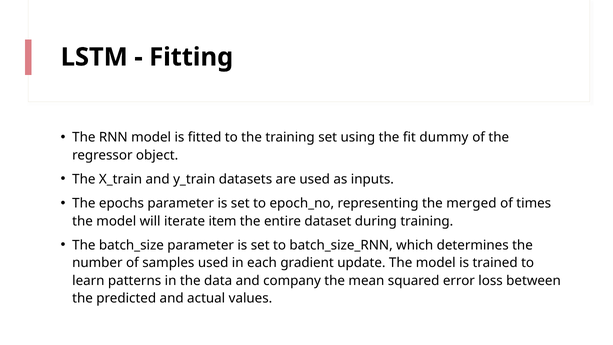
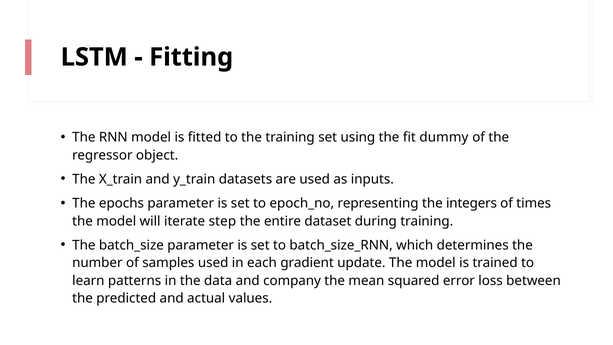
merged: merged -> integers (472, 203)
item: item -> step (222, 221)
